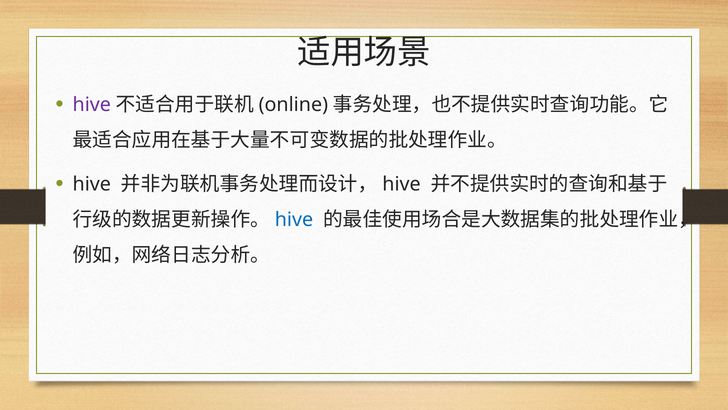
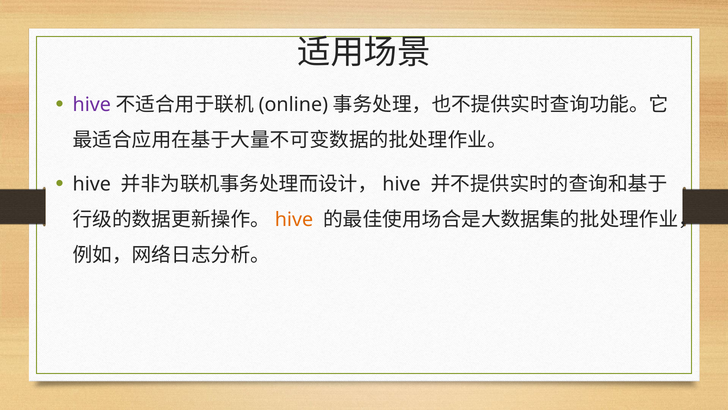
hive colour: blue -> orange (294, 219)
